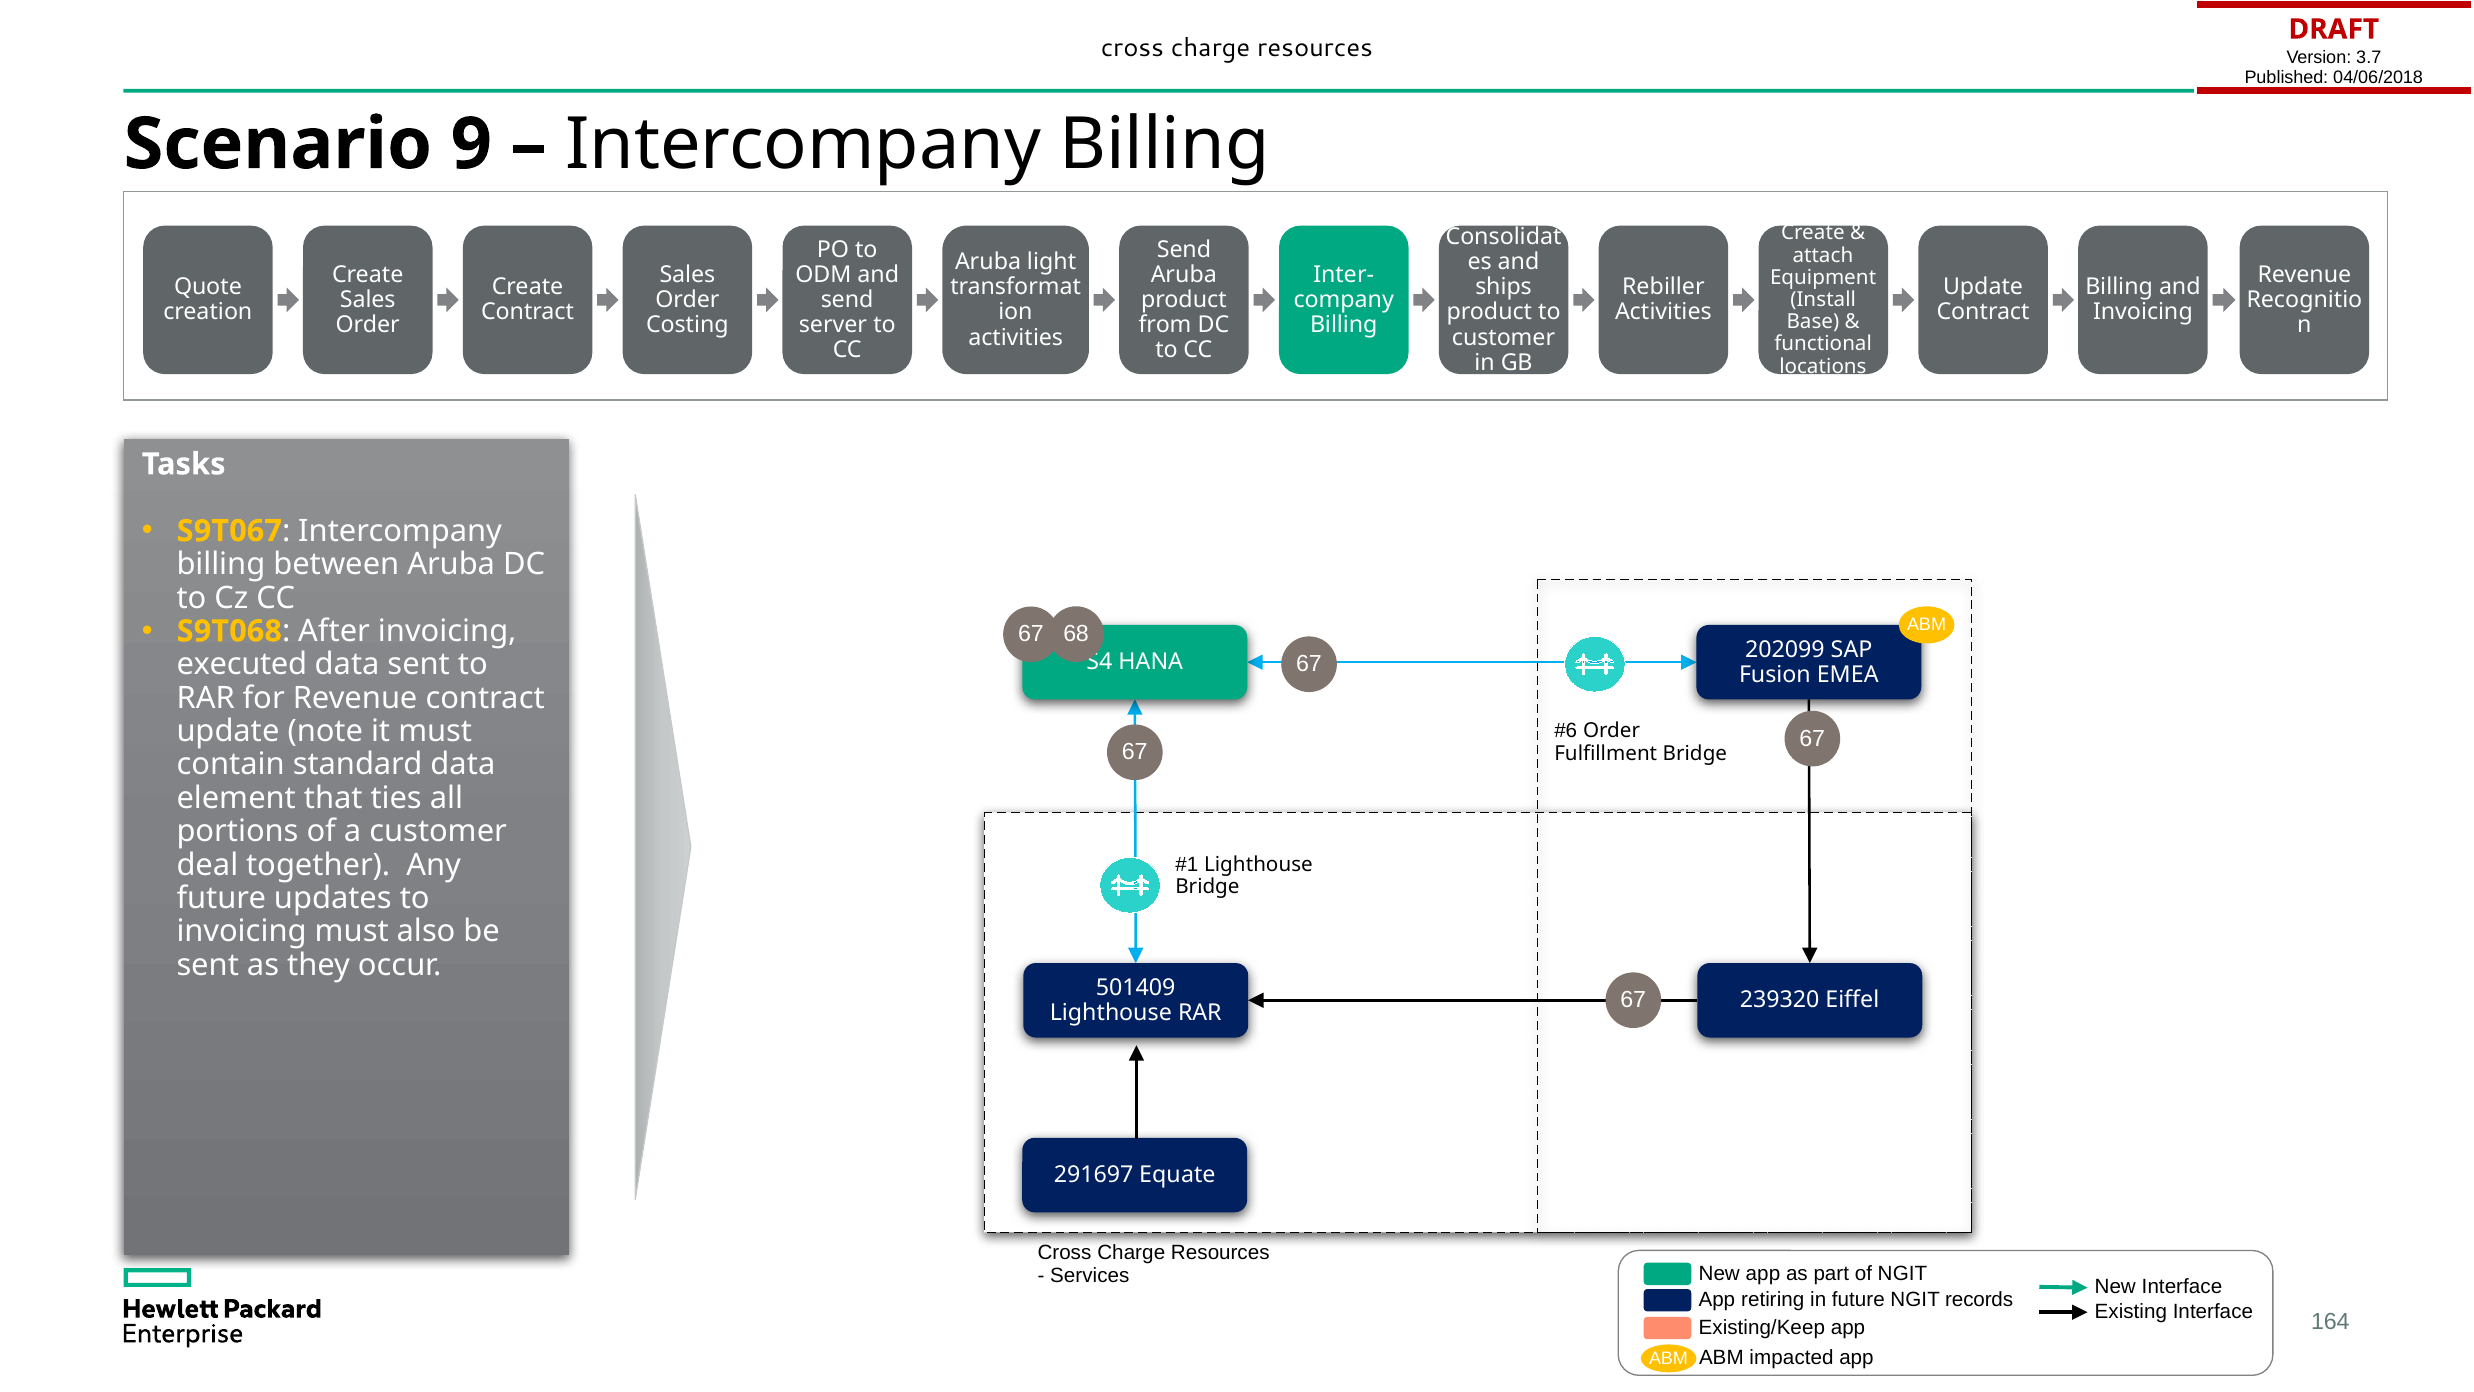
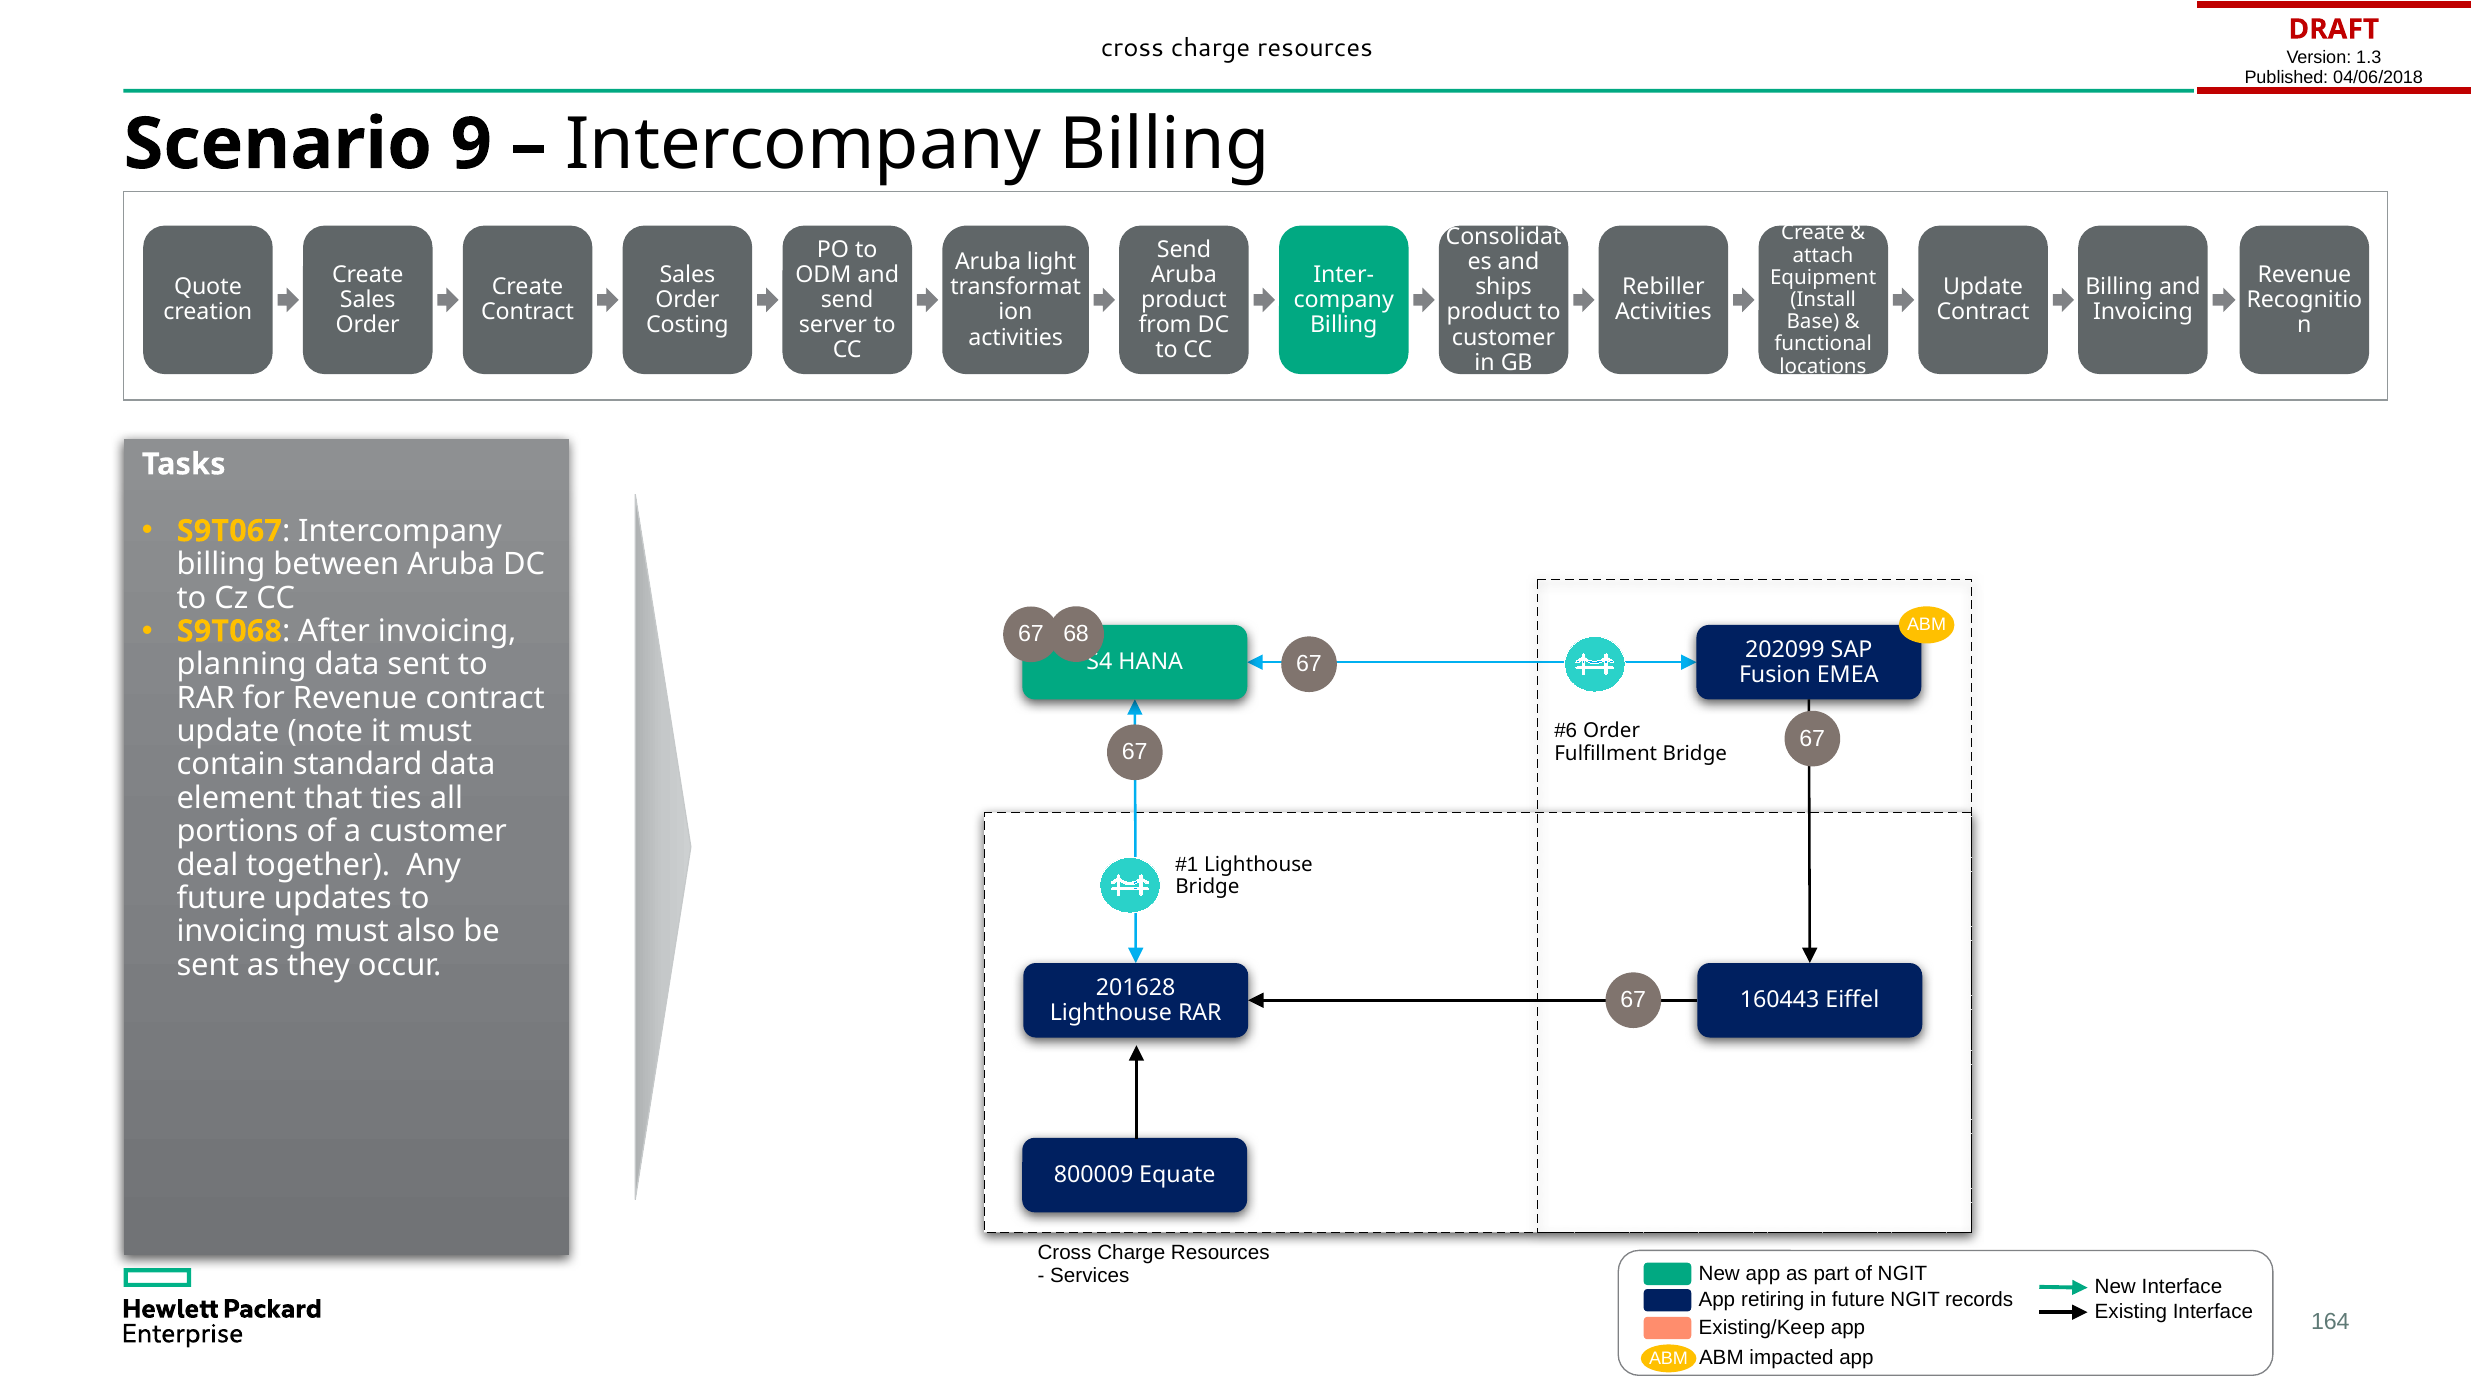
3.7: 3.7 -> 1.3 (2369, 57)
executed: executed -> planning (242, 664)
501409: 501409 -> 201628 (1136, 987)
239320: 239320 -> 160443 (1780, 1000)
291697: 291697 -> 800009 (1094, 1175)
